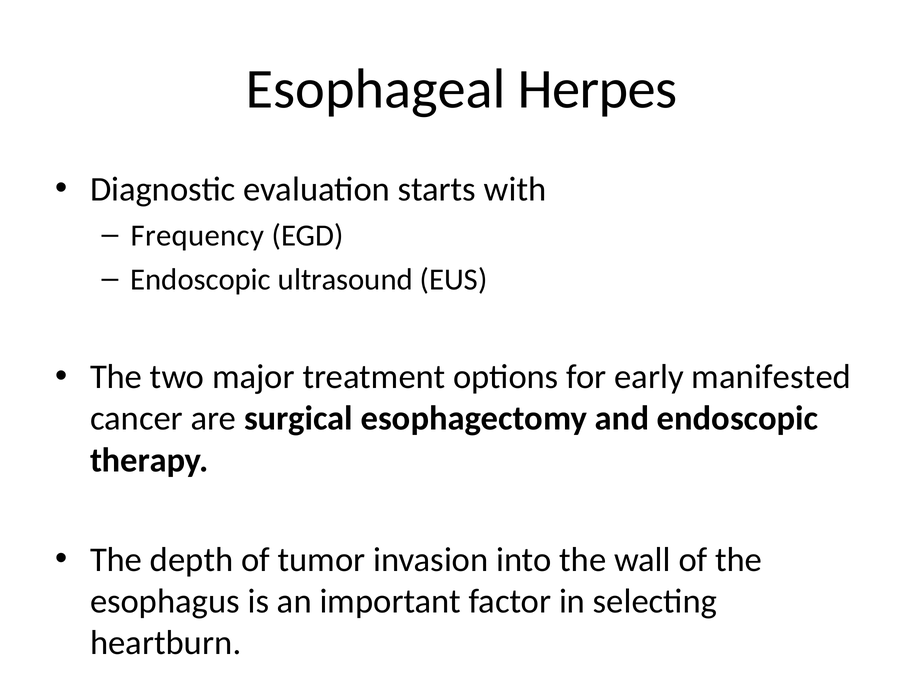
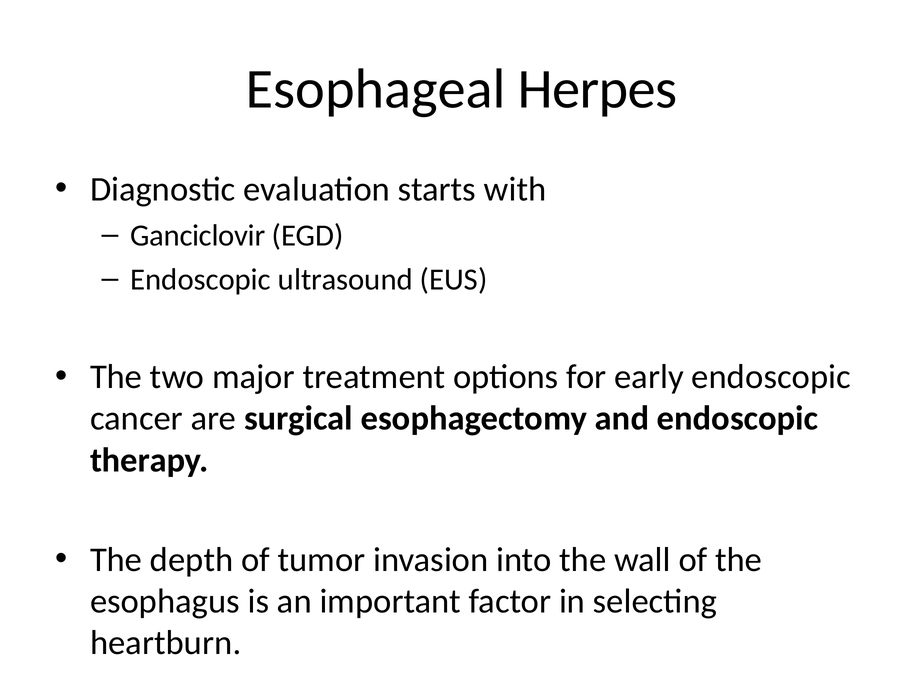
Frequency: Frequency -> Ganciclovir (198, 236)
early manifested: manifested -> endoscopic (771, 377)
